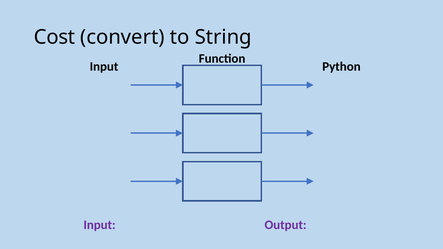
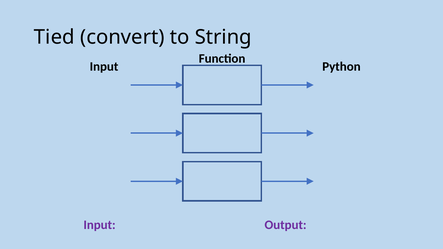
Cost: Cost -> Tied (54, 37)
